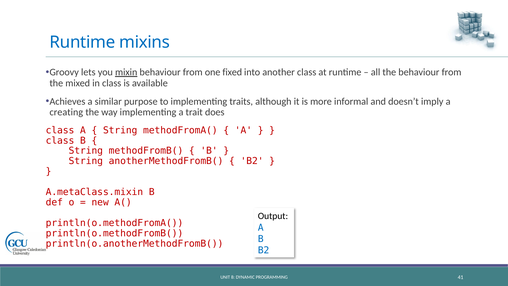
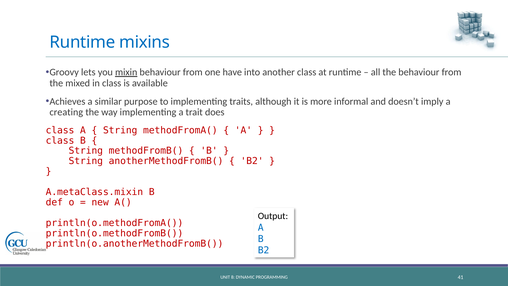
fixed: fixed -> have (232, 72)
